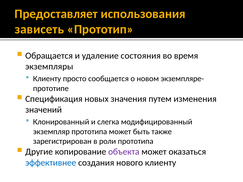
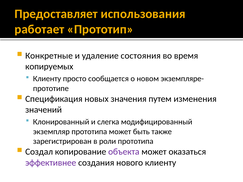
зависеть: зависеть -> работает (39, 29)
Обращается: Обращается -> Конкретные (49, 56)
экземпляры: экземпляры -> копируемых (49, 67)
Другие: Другие -> Создал (39, 152)
эффективнее colour: blue -> purple (51, 163)
